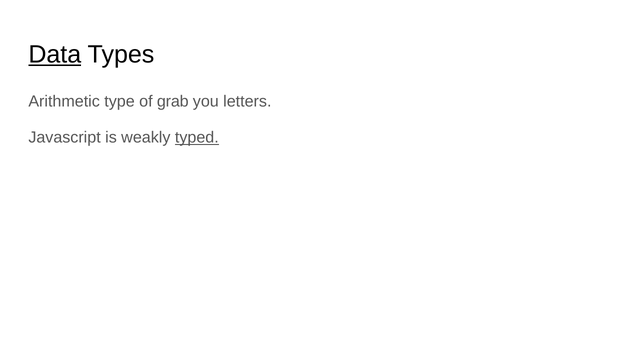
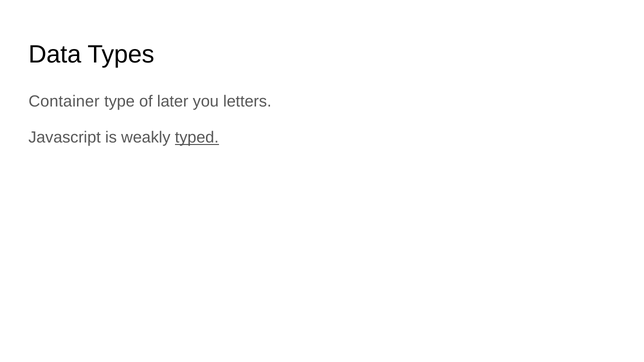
Data underline: present -> none (55, 55)
Arithmetic: Arithmetic -> Container (64, 101)
grab: grab -> later (173, 101)
